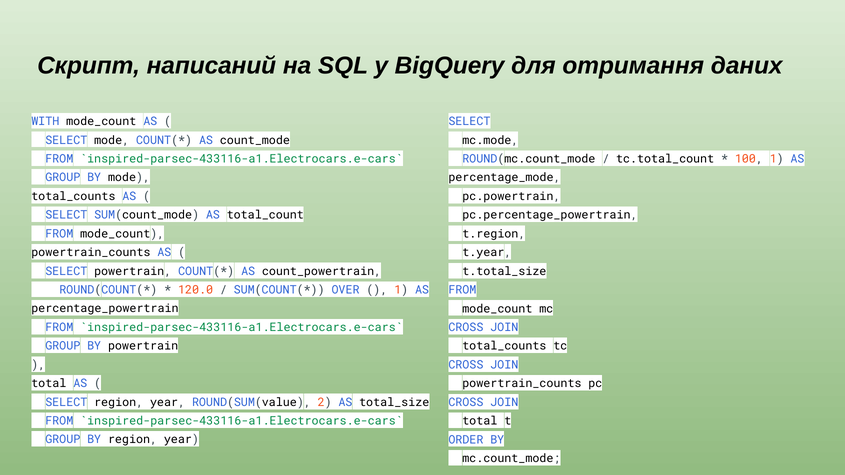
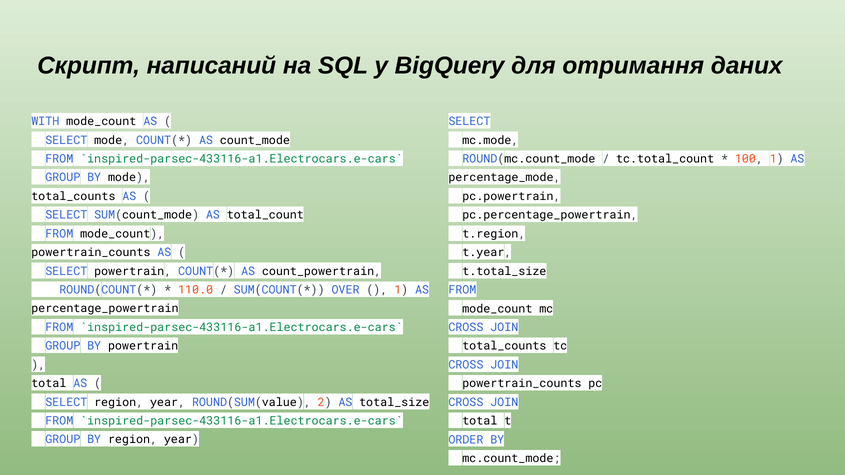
120.0: 120.0 -> 110.0 (196, 290)
